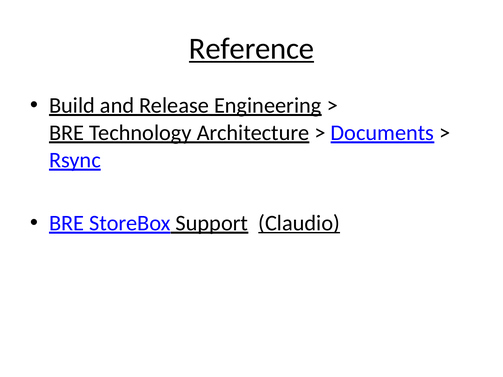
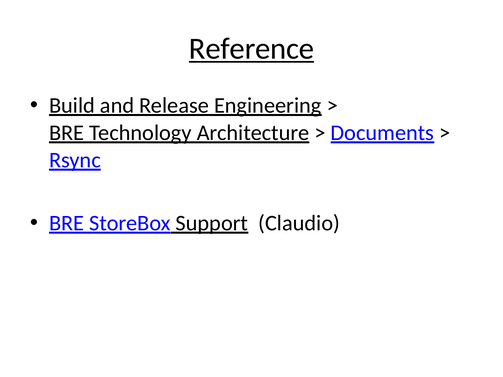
Claudio underline: present -> none (299, 223)
